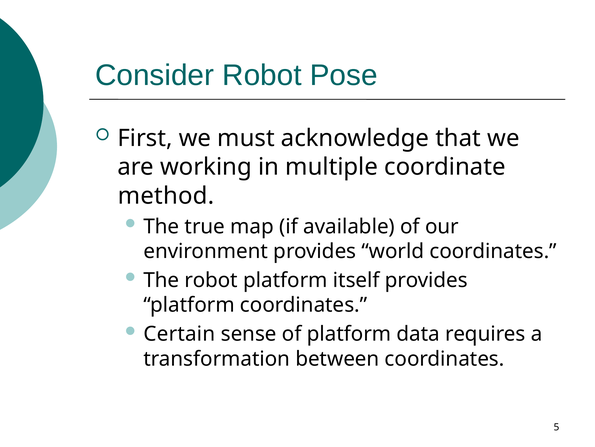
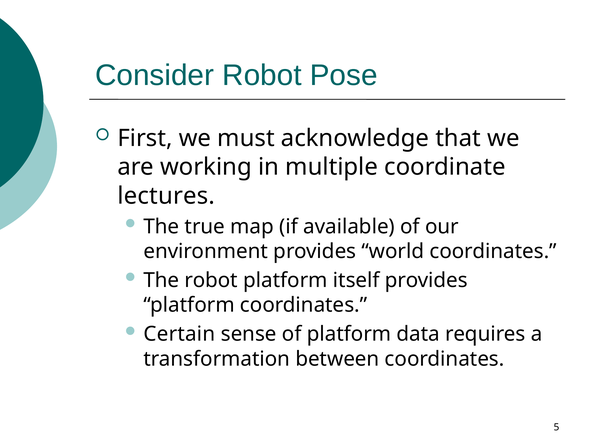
method: method -> lectures (166, 195)
